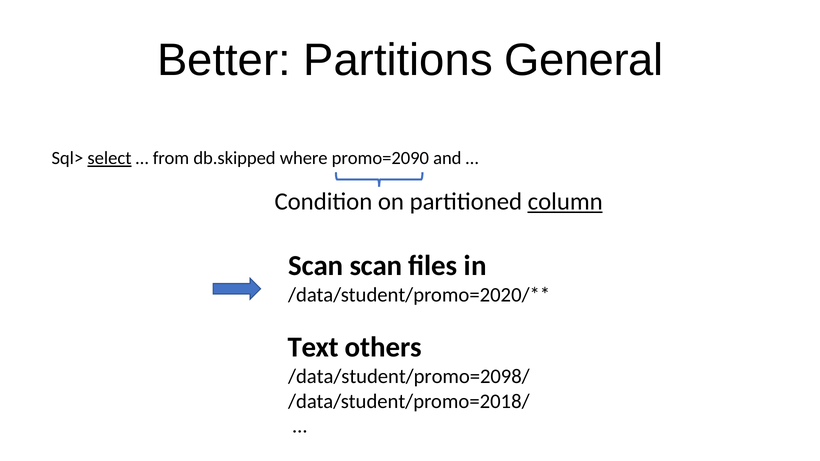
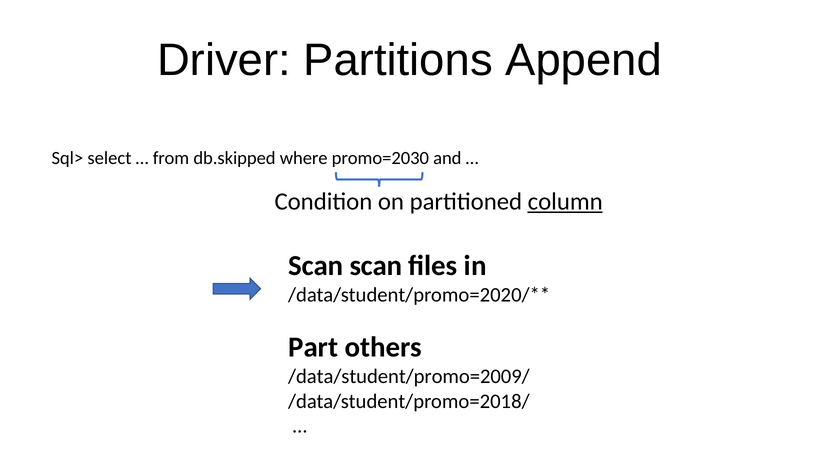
Better: Better -> Driver (224, 60)
General: General -> Append (584, 60)
select underline: present -> none (109, 158)
promo=2090: promo=2090 -> promo=2030 (380, 158)
Text: Text -> Part (313, 348)
/data/student/promo=2098/: /data/student/promo=2098/ -> /data/student/promo=2009/ (409, 377)
